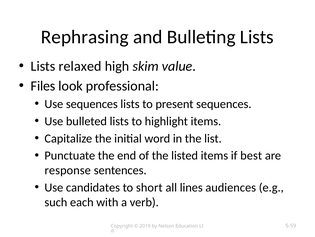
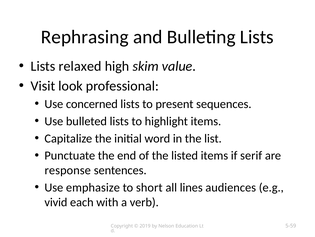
Files: Files -> Visit (43, 86)
Use sequences: sequences -> concerned (92, 104)
best: best -> serif (251, 155)
candidates: candidates -> emphasize (93, 187)
such: such -> vivid (56, 202)
